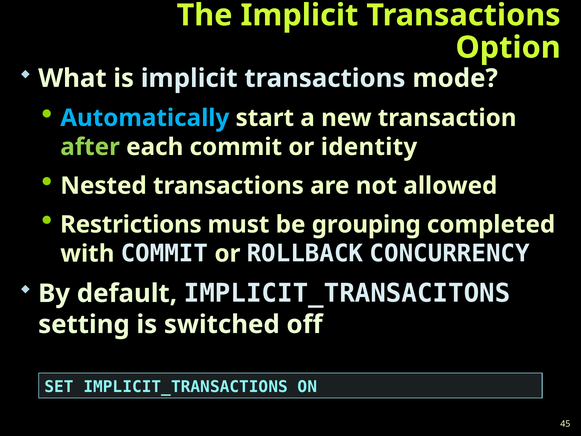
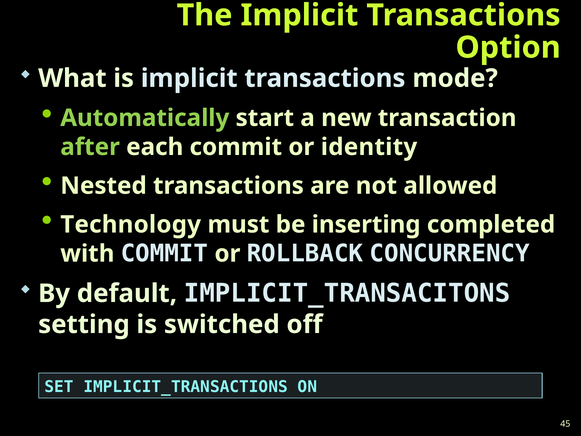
Automatically colour: light blue -> light green (145, 118)
Restrictions: Restrictions -> Technology (131, 224)
grouping: grouping -> inserting (366, 224)
